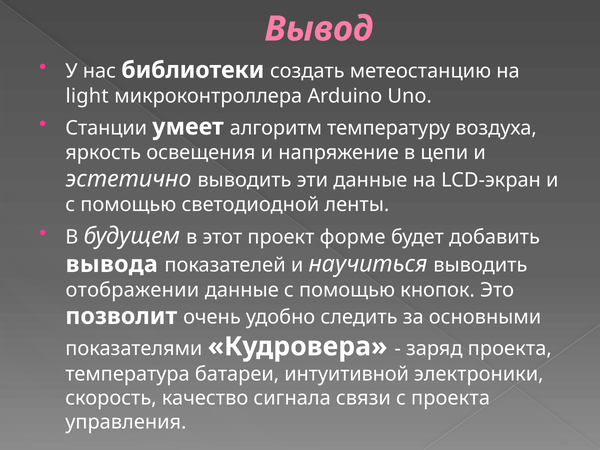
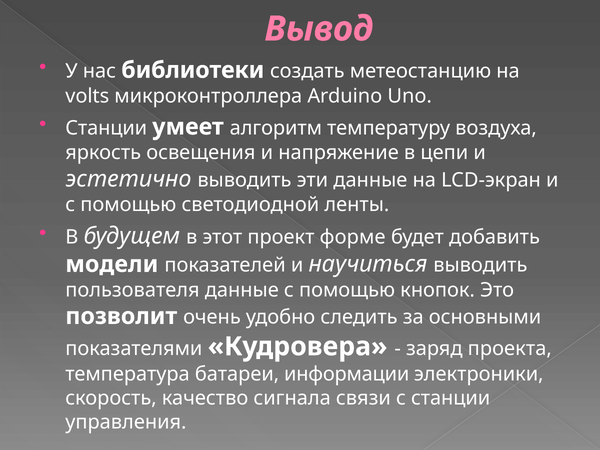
light: light -> volts (87, 96)
вывода: вывода -> модели (112, 264)
отображении: отображении -> пользователя (132, 290)
интуитивной: интуитивной -> информации (347, 374)
с проекта: проекта -> станции (451, 398)
